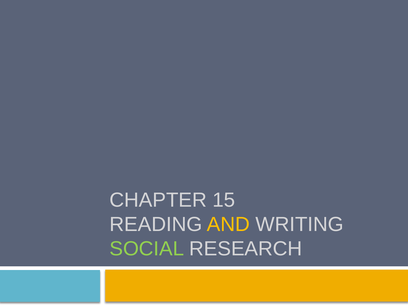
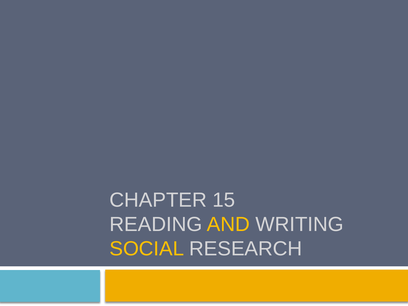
SOCIAL colour: light green -> yellow (147, 249)
